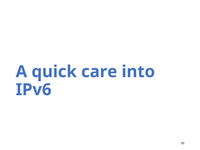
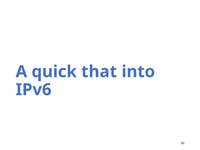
care: care -> that (99, 72)
